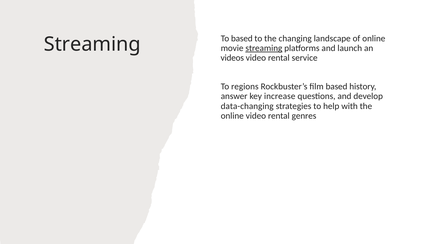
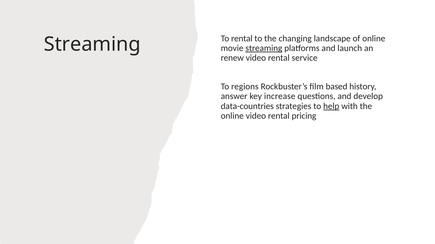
To based: based -> rental (242, 38)
videos: videos -> renew (232, 58)
data-changing: data-changing -> data-countries (247, 106)
help underline: none -> present (331, 106)
genres: genres -> pricing (304, 116)
